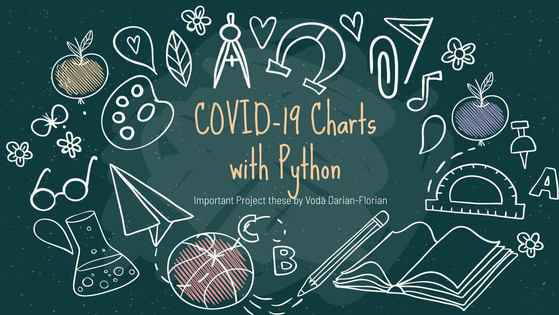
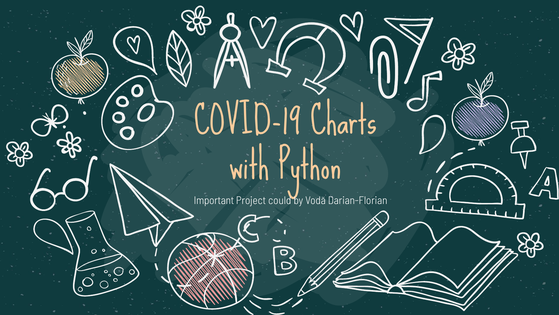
these: these -> could (280, 200)
